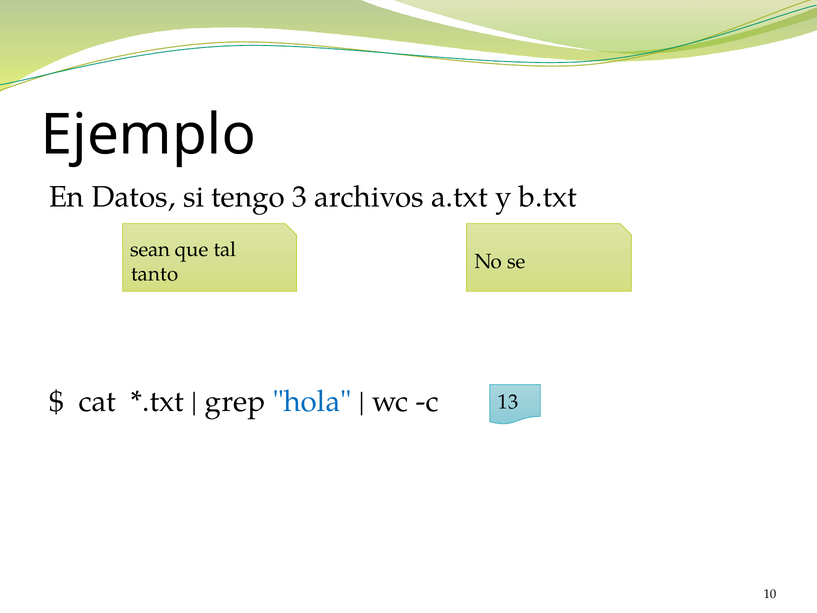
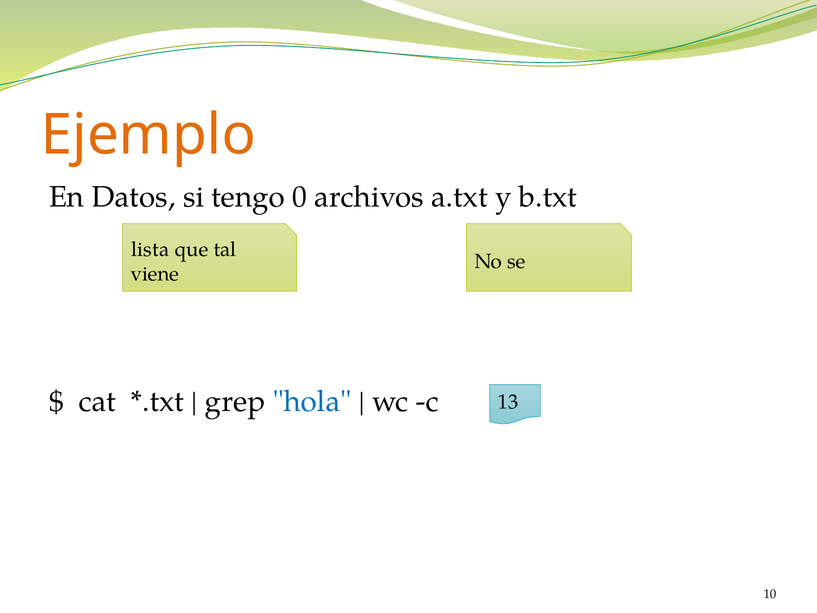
Ejemplo colour: black -> orange (148, 135)
3: 3 -> 0 (300, 197)
sean: sean -> lista (150, 249)
tanto: tanto -> viene (155, 274)
